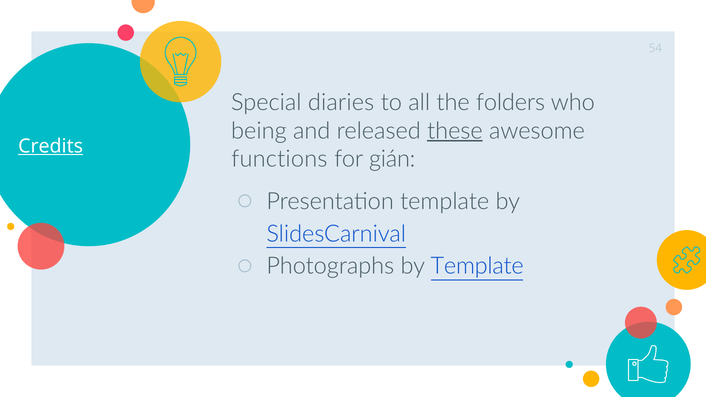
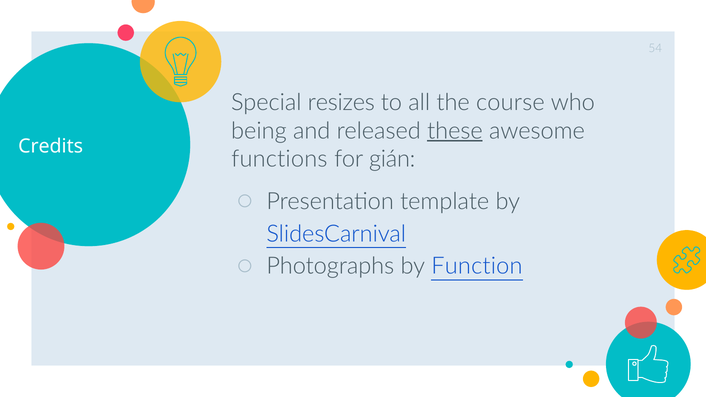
diaries: diaries -> resizes (341, 103)
folders: folders -> course (510, 103)
Credits underline: present -> none (51, 146)
by Template: Template -> Function (477, 266)
